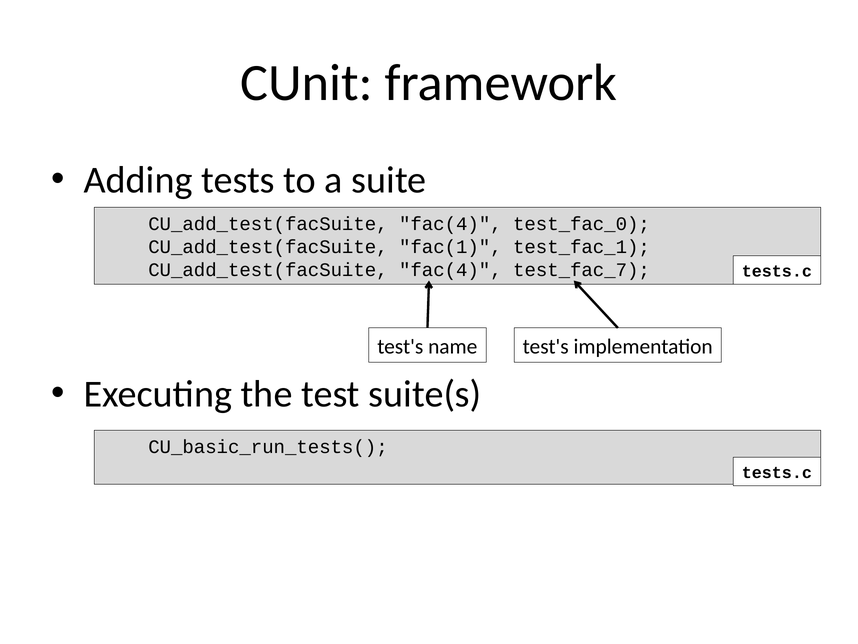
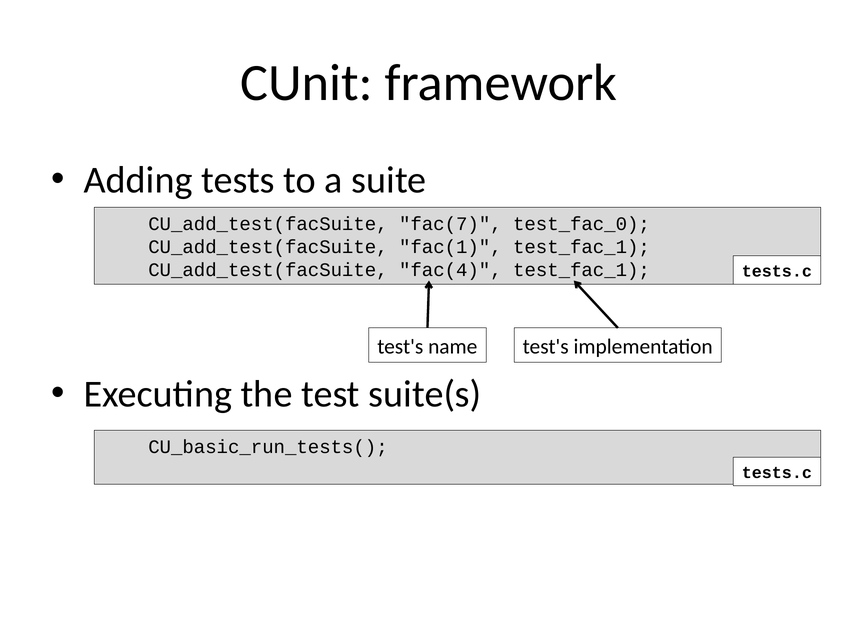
fac(4: fac(4 -> fac(7 (450, 224)
fac(4 test_fac_7: test_fac_7 -> test_fac_1 (581, 270)
